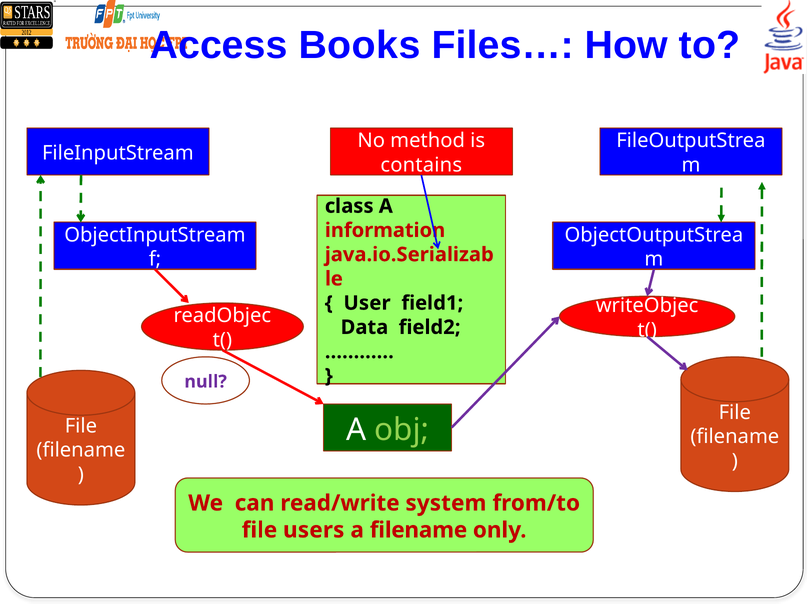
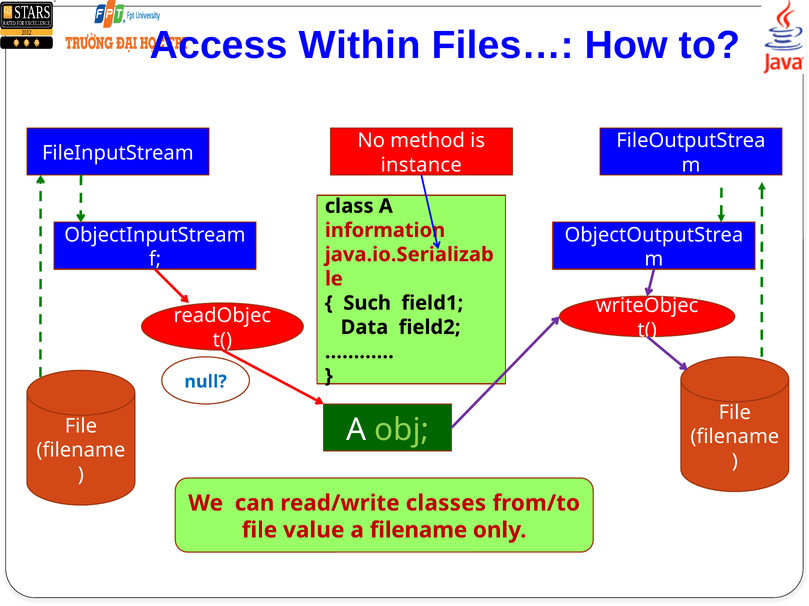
Books: Books -> Within (360, 45)
contains: contains -> instance (421, 165)
User: User -> Such (367, 303)
null colour: purple -> blue (206, 382)
system: system -> classes (446, 504)
users: users -> value (314, 531)
